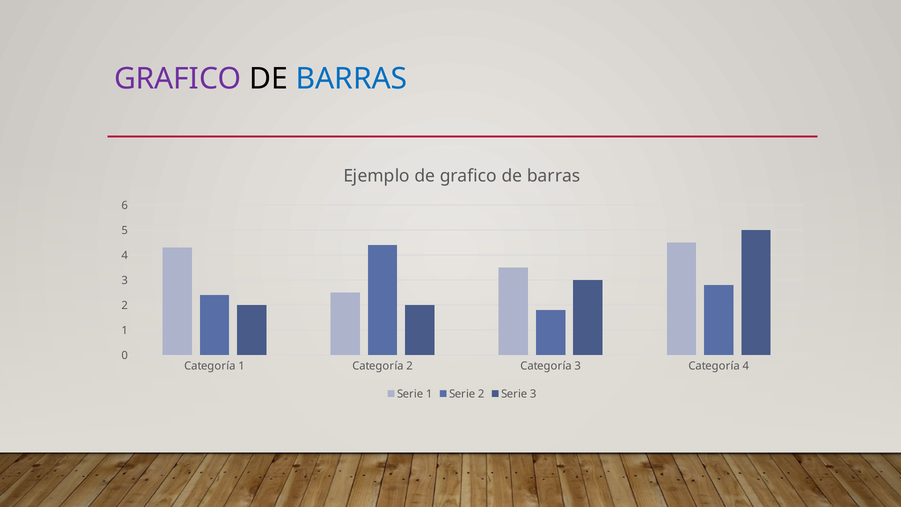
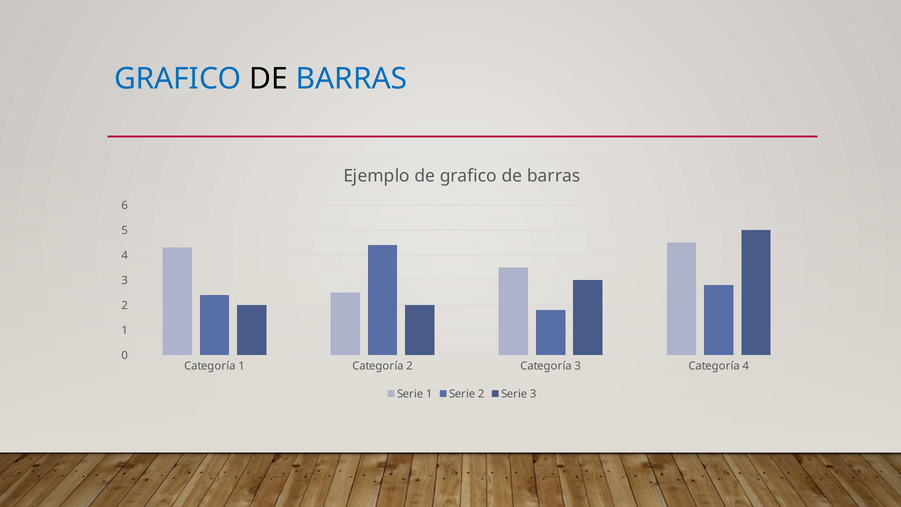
GRAFICO colour: purple -> blue (178, 79)
